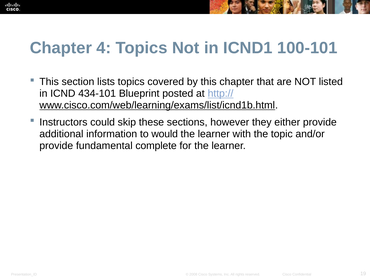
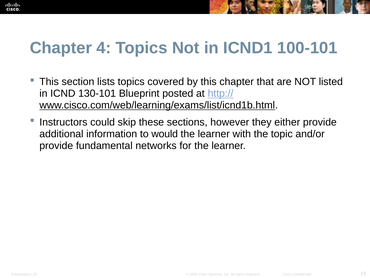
434-101: 434-101 -> 130-101 (97, 93)
complete: complete -> networks (156, 145)
